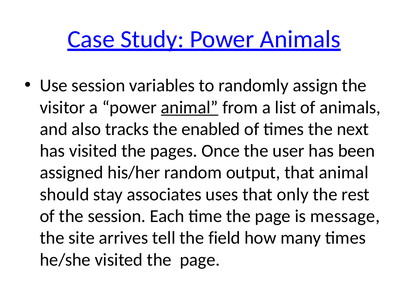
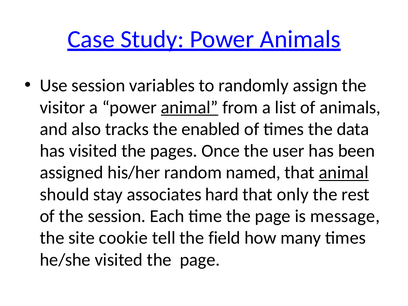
next: next -> data (353, 129)
output: output -> named (253, 173)
animal underline: none -> present (344, 173)
uses: uses -> hard (222, 194)
arrives: arrives -> cookie (123, 238)
